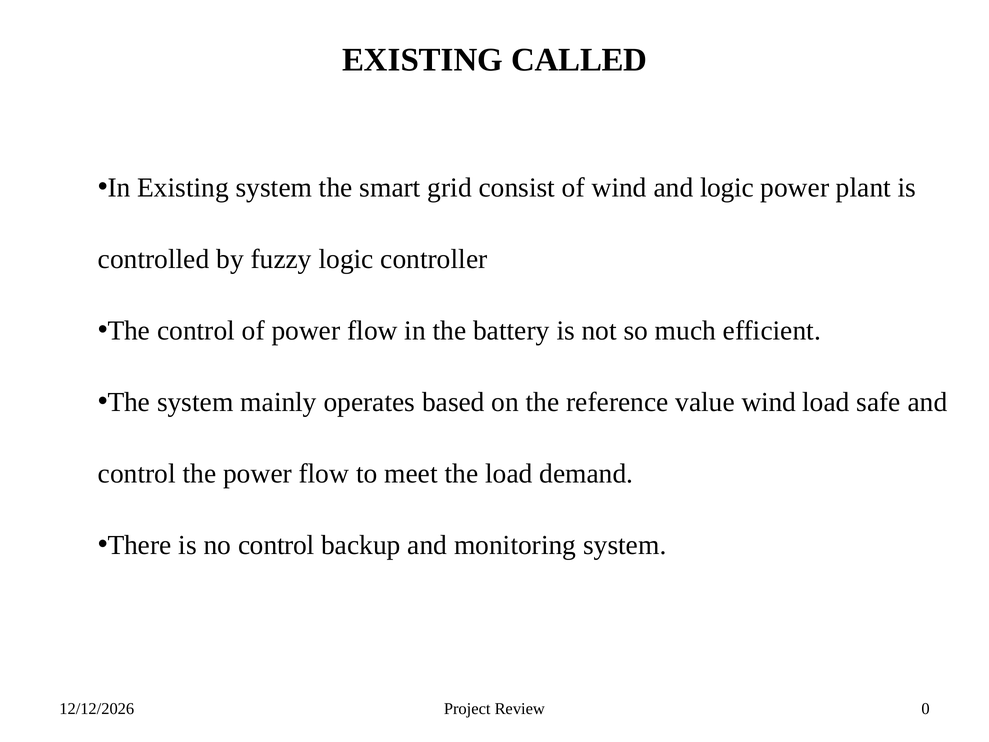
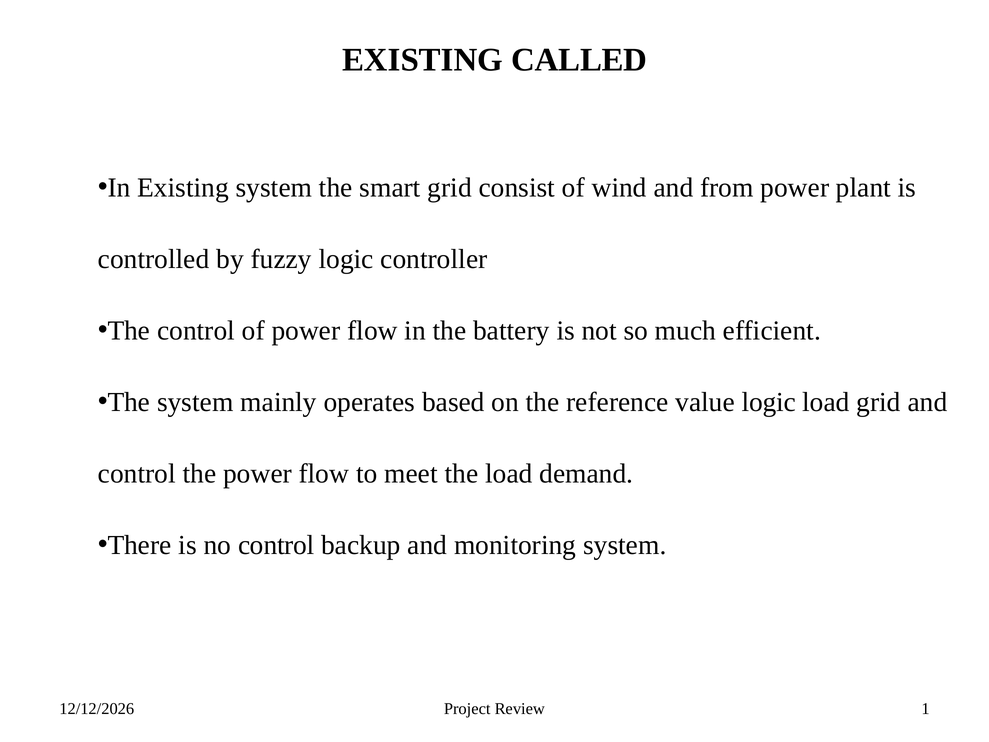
and logic: logic -> from (727, 188)
value wind: wind -> logic (769, 402)
load safe: safe -> grid (879, 402)
0: 0 -> 1 (926, 708)
